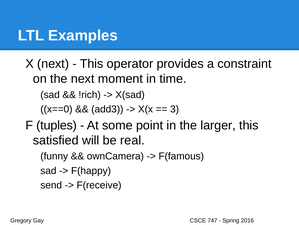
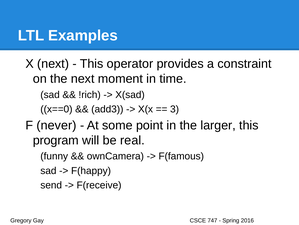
tuples: tuples -> never (56, 125)
satisfied: satisfied -> program (56, 140)
